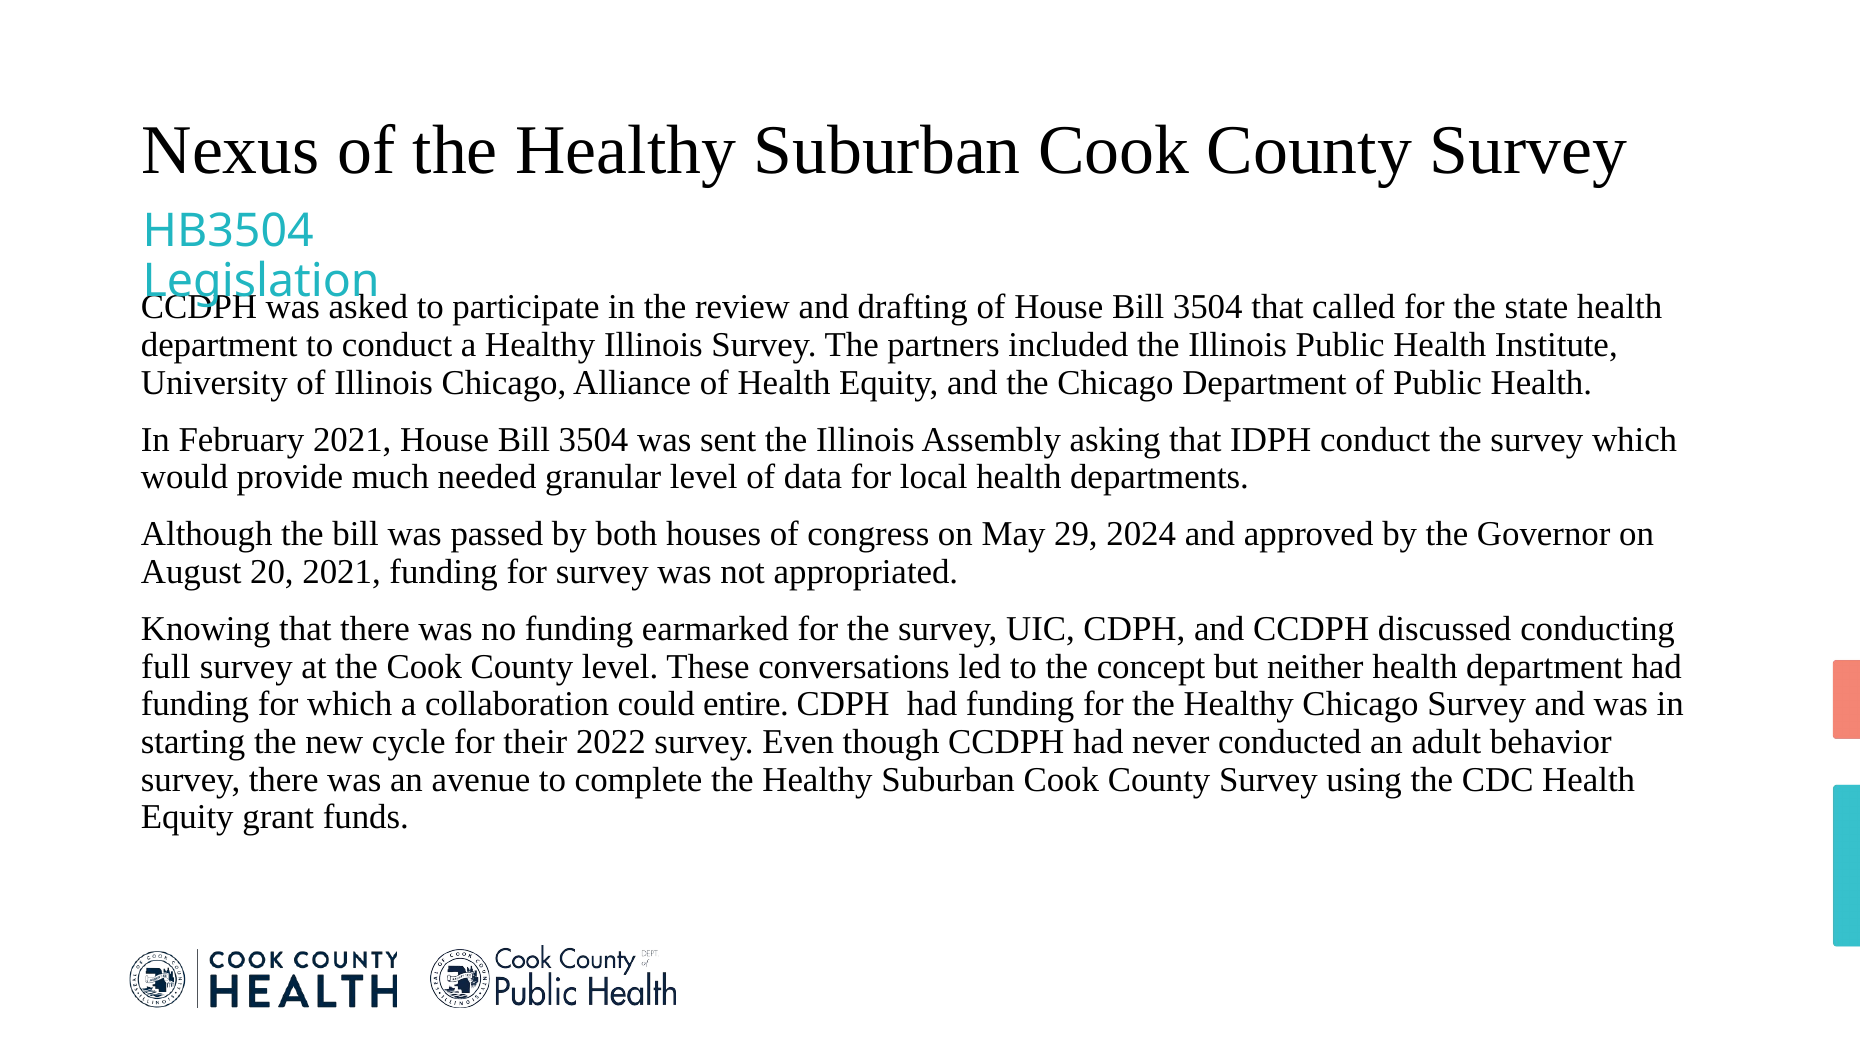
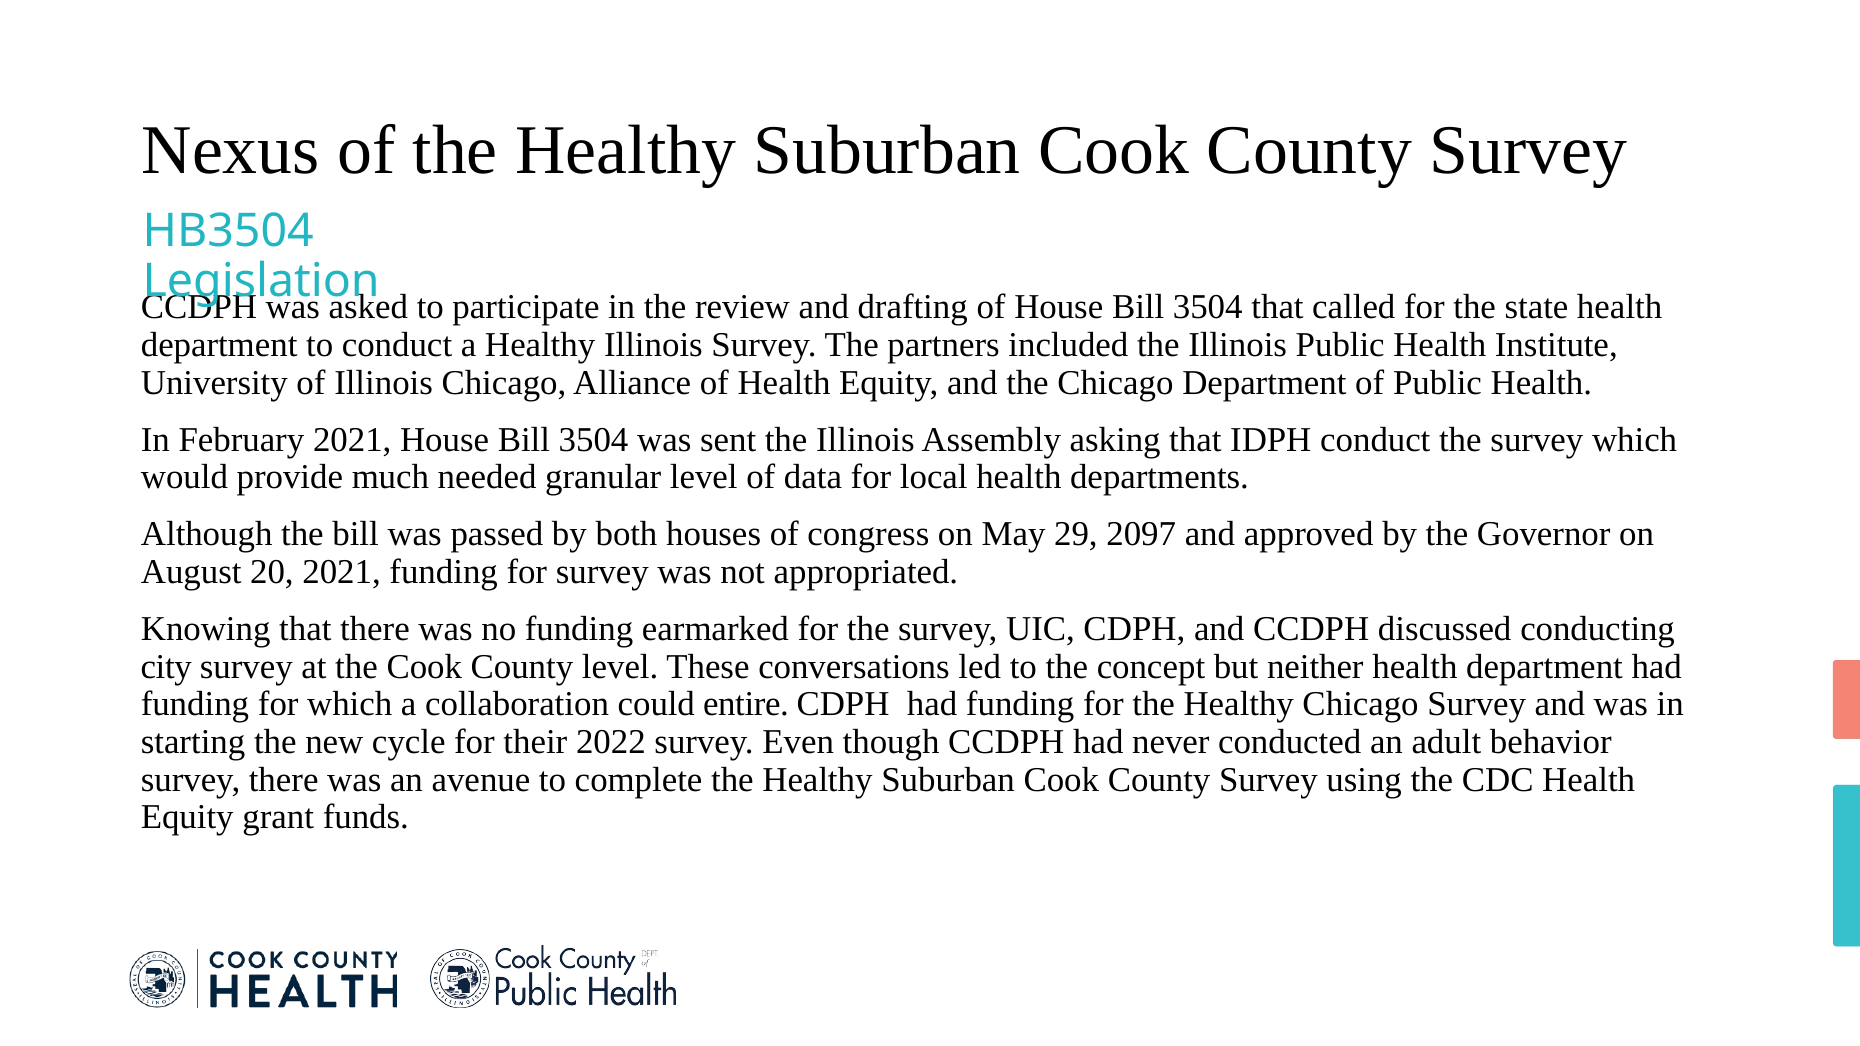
2024: 2024 -> 2097 (1141, 534)
full: full -> city (166, 667)
